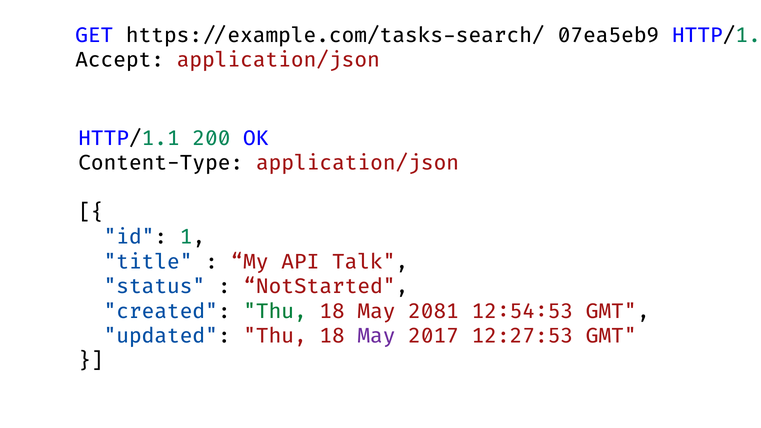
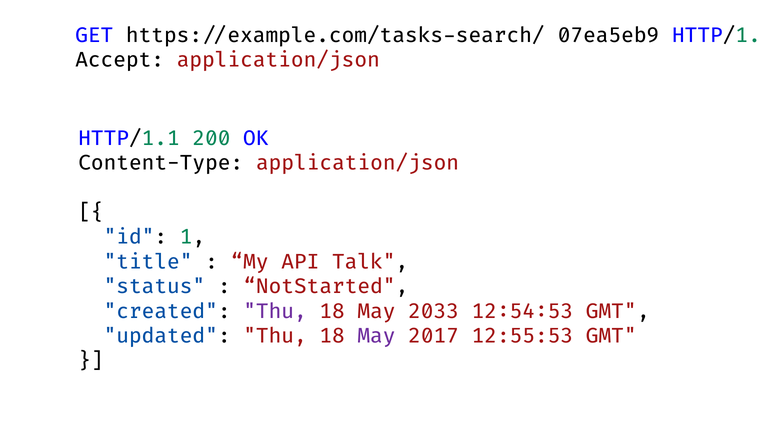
Thu colour: green -> purple (275, 311)
2081: 2081 -> 2033 (434, 311)
12:27:53: 12:27:53 -> 12:55:53 (522, 336)
